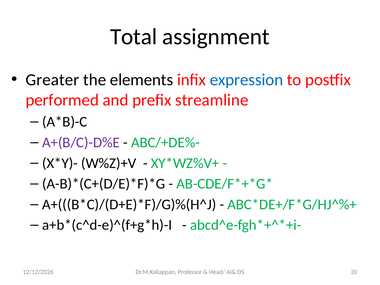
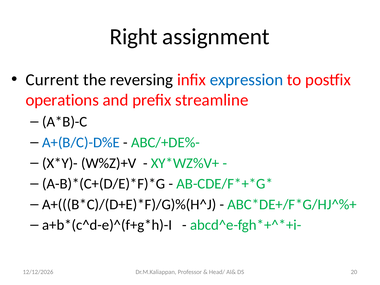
Total: Total -> Right (134, 37)
Greater: Greater -> Current (52, 80)
elements: elements -> reversing (142, 80)
performed: performed -> operations (62, 100)
A+(B/C)-D%E colour: purple -> blue (81, 142)
